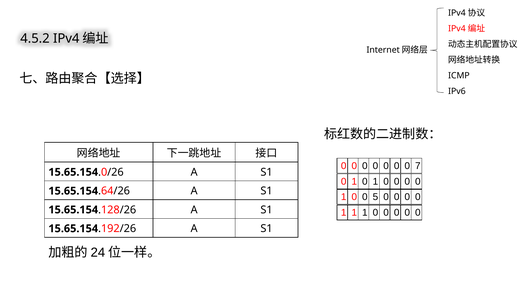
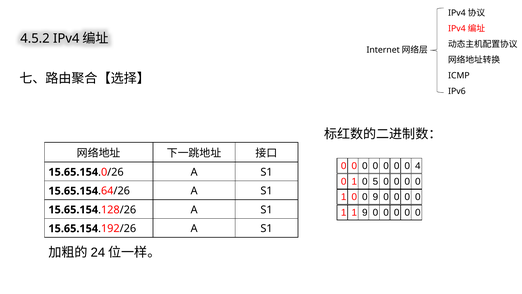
7: 7 -> 4 (418, 166)
1 0 1: 1 -> 5 (375, 181)
0 5: 5 -> 9 (375, 197)
1 1 1: 1 -> 9 (365, 212)
